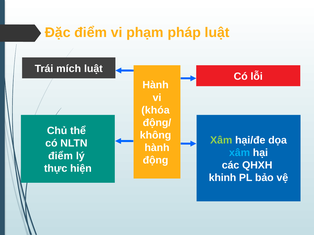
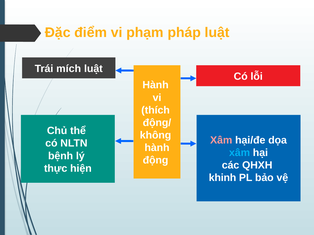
khóa: khóa -> thích (156, 110)
Xâm colour: light green -> pink (221, 140)
điểm: điểm -> bệnh (61, 156)
